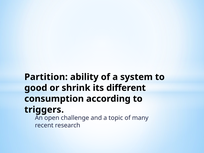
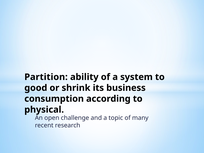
different: different -> business (126, 88)
triggers: triggers -> physical (44, 110)
